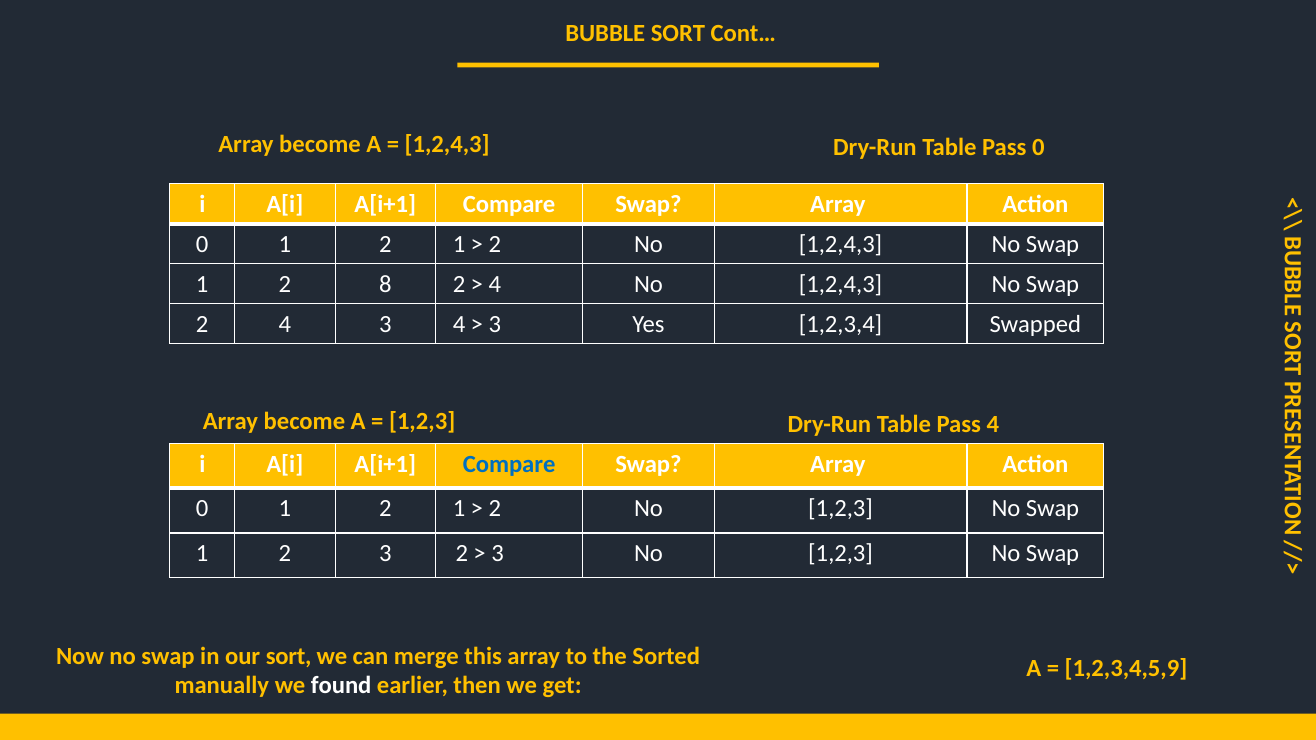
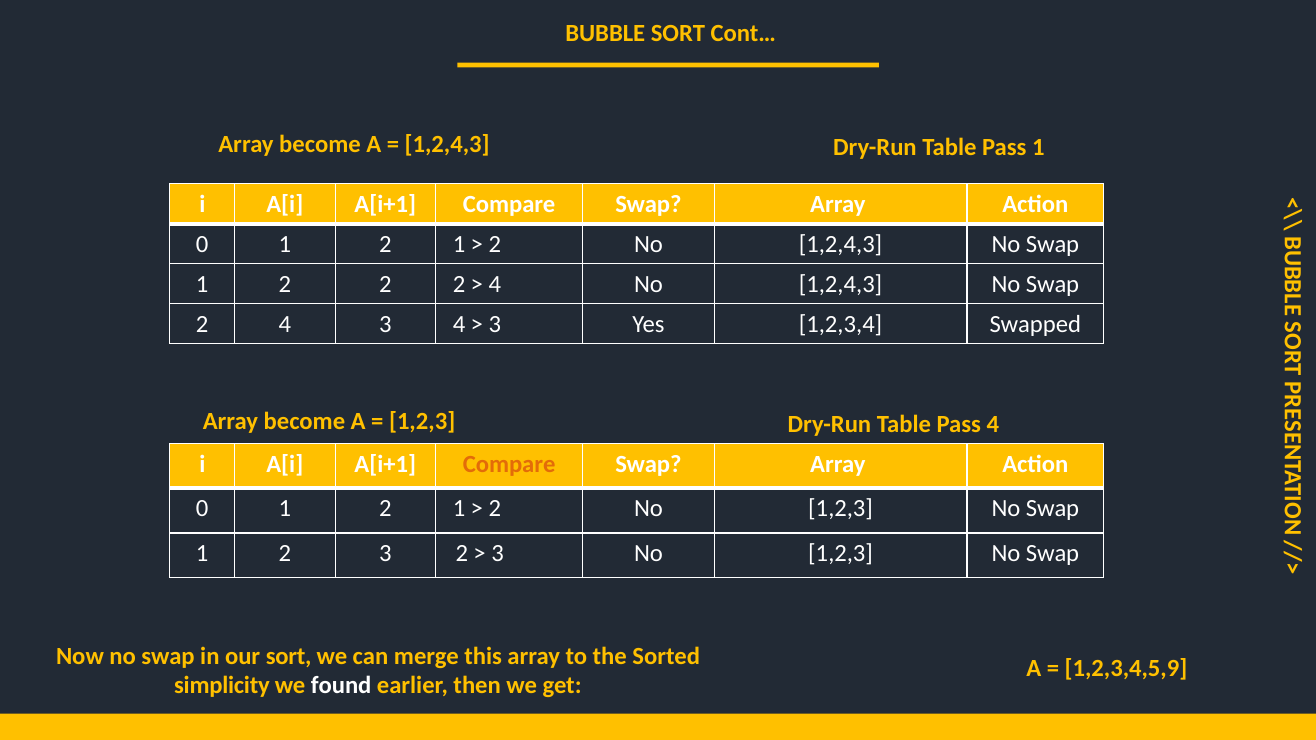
Pass 0: 0 -> 1 (1038, 147)
1 2 8: 8 -> 2 (385, 284)
Compare colour: blue -> orange (509, 464)
manually: manually -> simplicity (222, 686)
